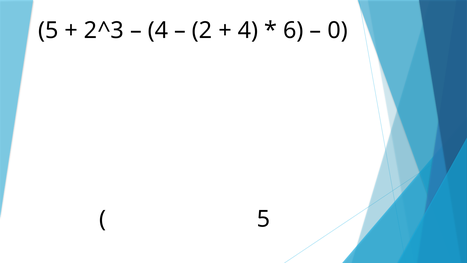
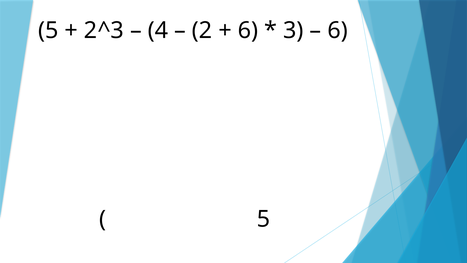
4: 4 -> 6 (248, 30)
6: 6 -> 3 (293, 30)
0: 0 -> 6 (338, 30)
